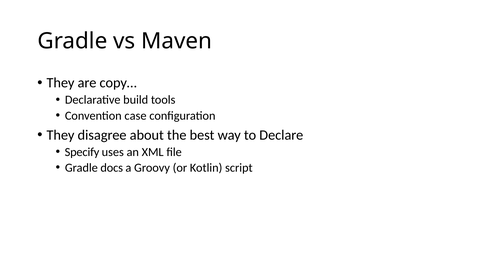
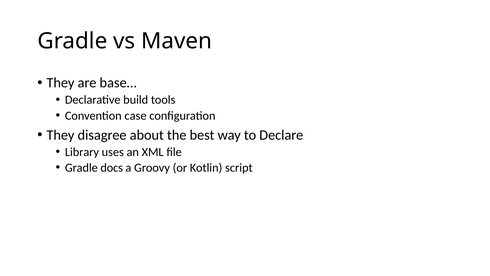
copy…: copy… -> base… (118, 83)
Specify: Specify -> Library (82, 152)
